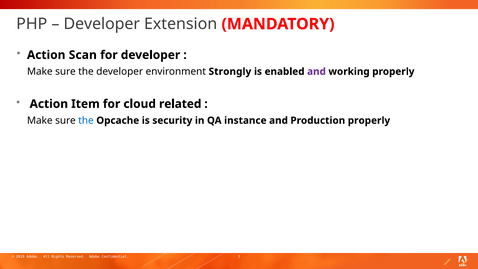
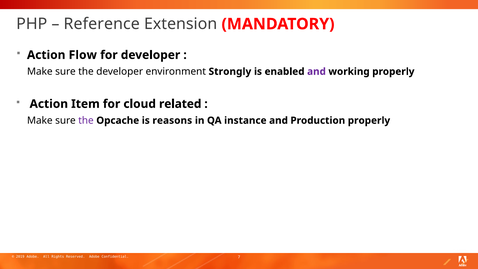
Developer: Developer -> Reference (102, 24)
Scan: Scan -> Flow (83, 55)
the colour: blue -> purple (86, 120)
security: security -> reasons (172, 120)
